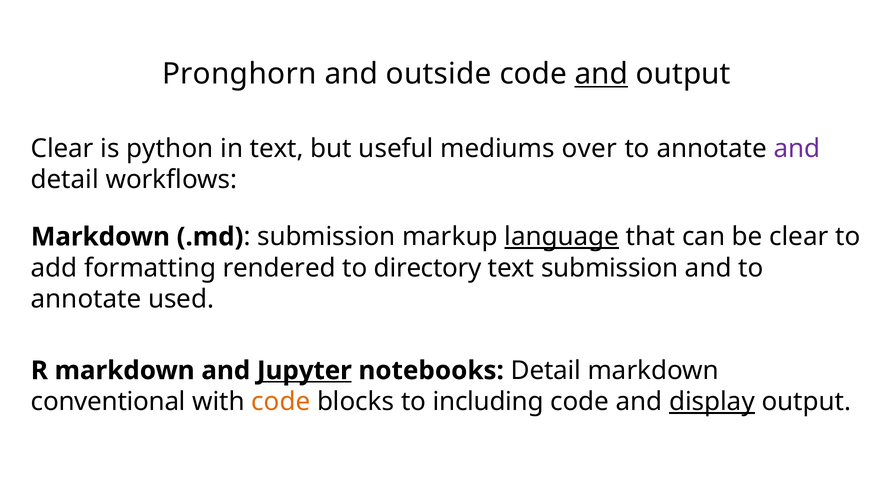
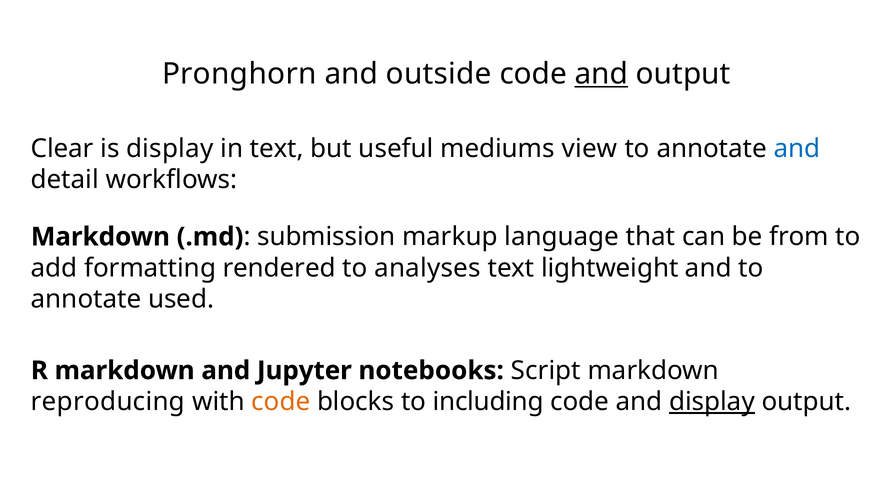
is python: python -> display (170, 149)
over: over -> view (590, 149)
and colour: purple -> blue (797, 149)
language underline: present -> none (562, 237)
be clear: clear -> from (799, 237)
directory: directory -> analyses (427, 268)
text submission: submission -> lightweight (610, 268)
Jupyter underline: present -> none (304, 371)
notebooks Detail: Detail -> Script (546, 371)
conventional: conventional -> reproducing (108, 402)
